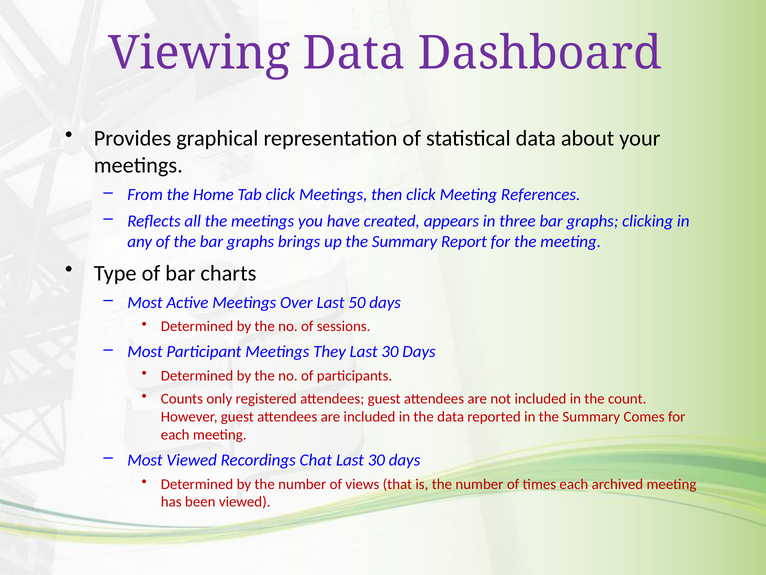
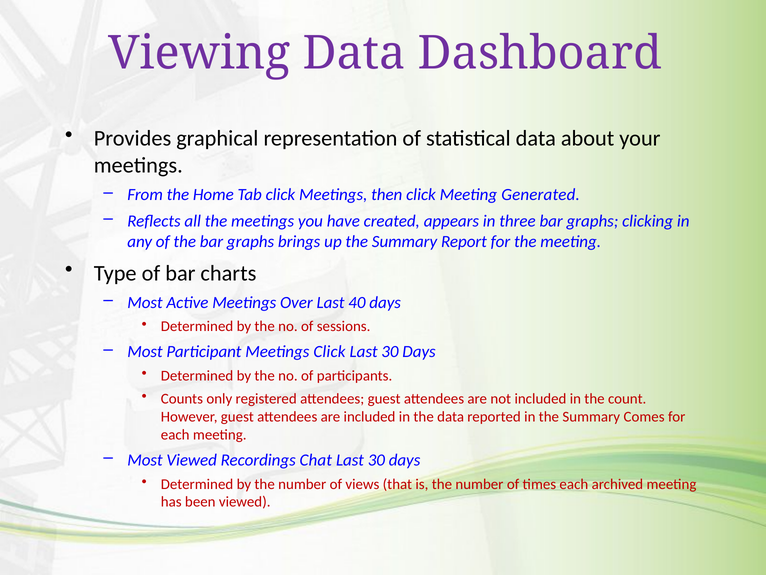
References: References -> Generated (541, 195)
50: 50 -> 40 (357, 302)
Meetings They: They -> Click (329, 352)
